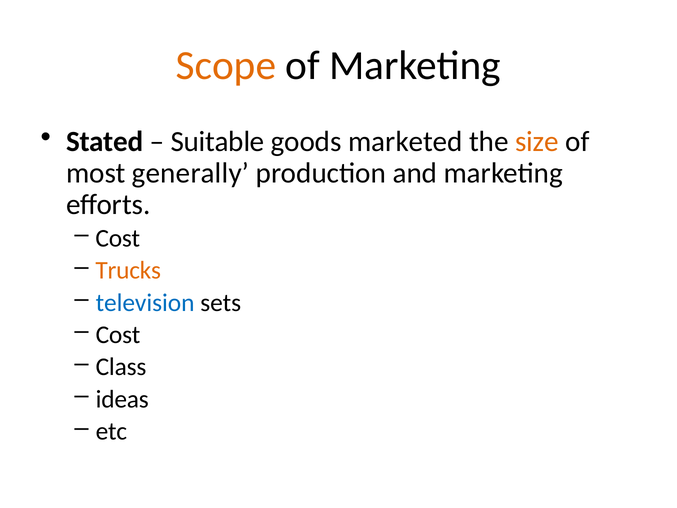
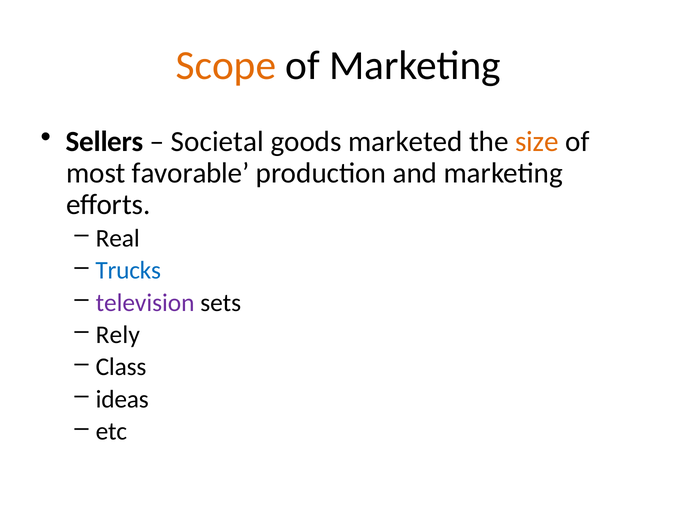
Stated: Stated -> Sellers (105, 141)
Suitable: Suitable -> Societal (217, 141)
generally: generally -> favorable (191, 173)
Cost: Cost -> Real (118, 238)
Trucks colour: orange -> blue (128, 270)
television colour: blue -> purple (145, 303)
Cost: Cost -> Rely (118, 335)
